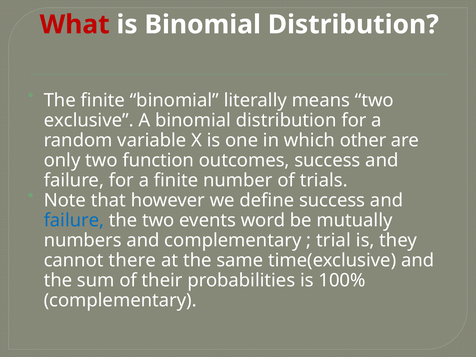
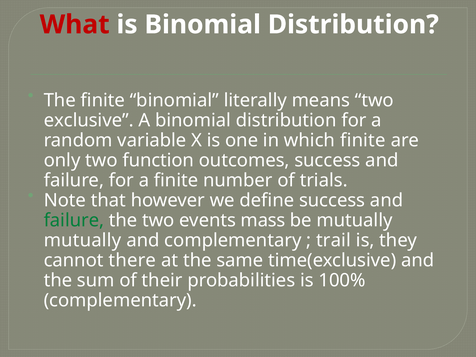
which other: other -> finite (363, 140)
failure colour: blue -> green (74, 220)
word: word -> mass (263, 220)
numbers: numbers -> mutually (83, 240)
trial: trial -> trail (334, 240)
